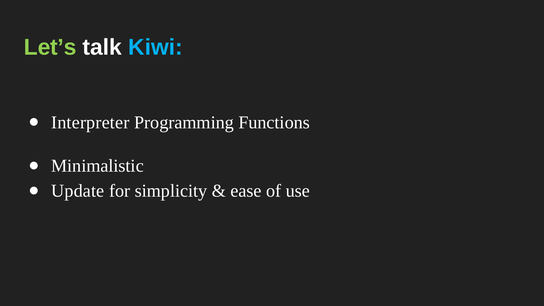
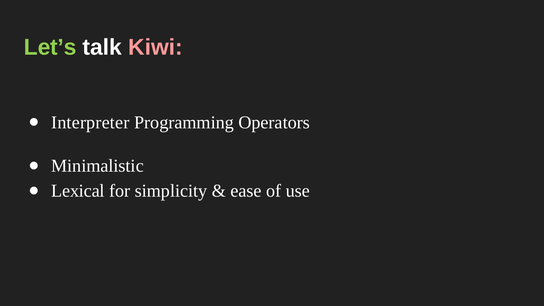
Kiwi colour: light blue -> pink (156, 47)
Functions: Functions -> Operators (274, 122)
Update: Update -> Lexical (78, 191)
